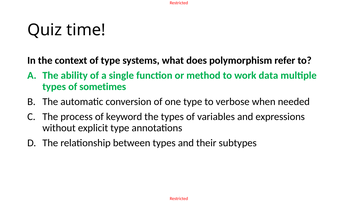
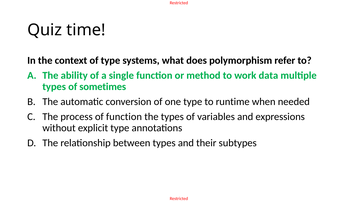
verbose: verbose -> runtime (233, 102)
of keyword: keyword -> function (124, 117)
